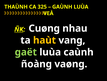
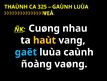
gaët colour: light green -> light blue (26, 52)
